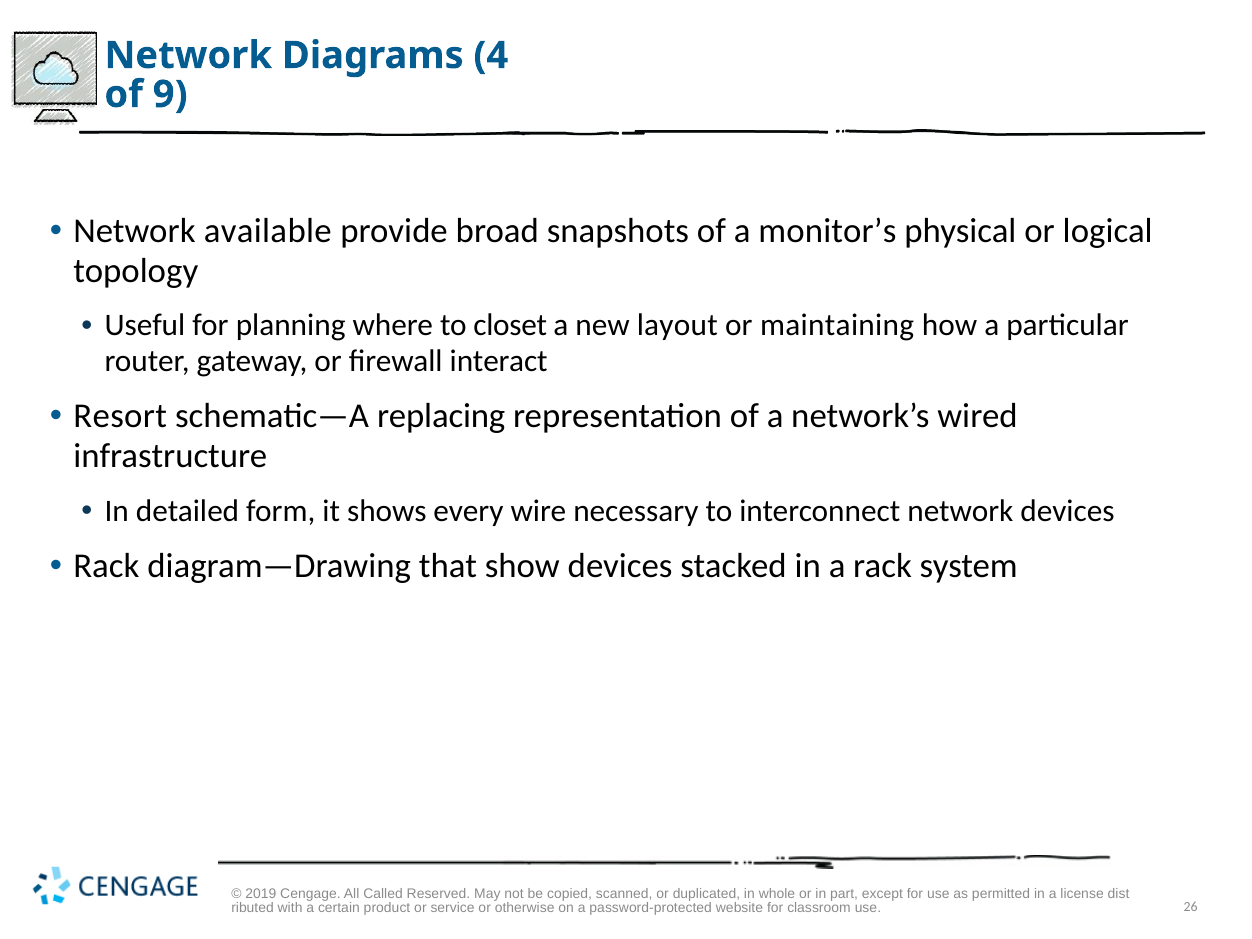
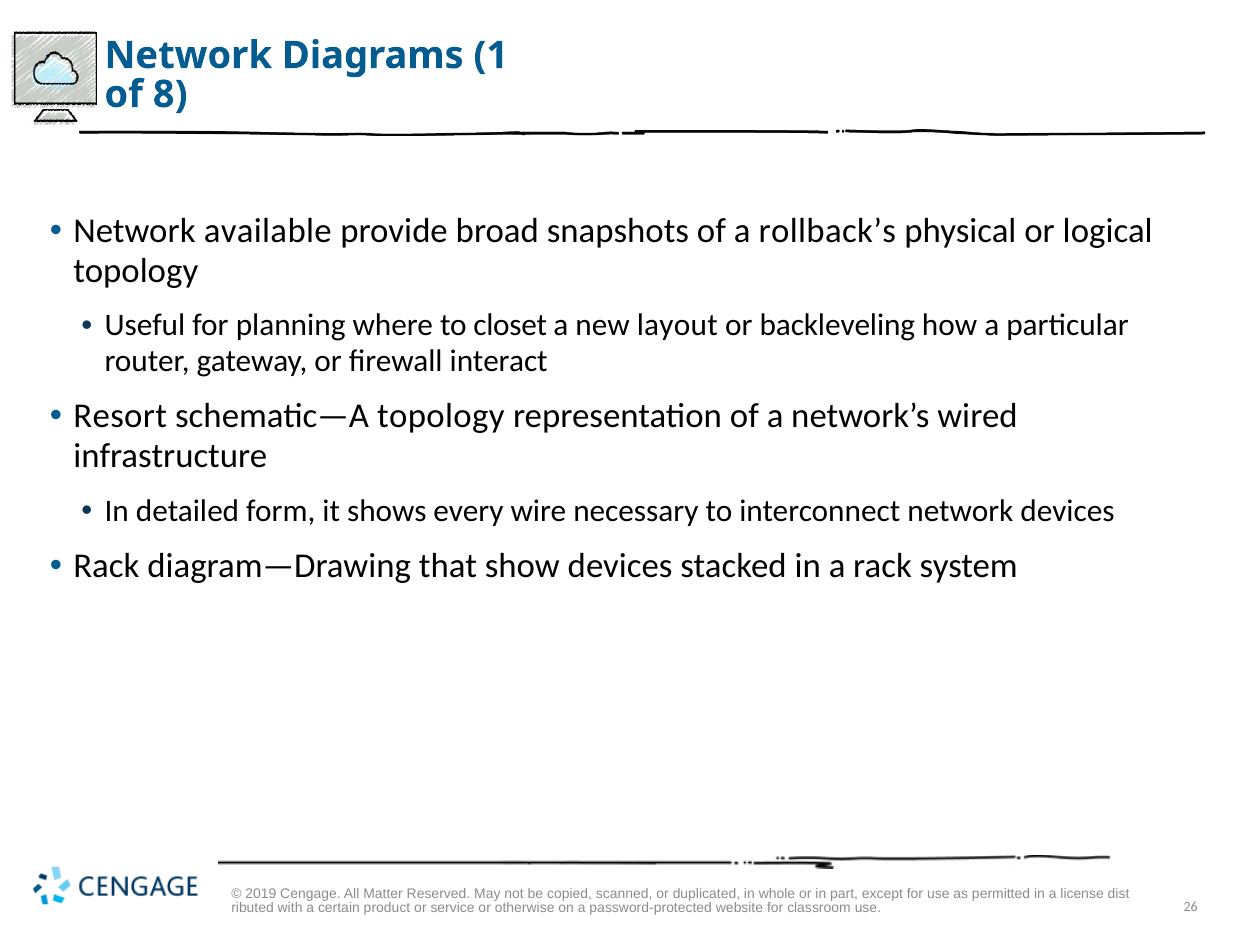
4: 4 -> 1 (491, 55)
9: 9 -> 8 (170, 94)
monitor’s: monitor’s -> rollback’s (827, 231)
maintaining: maintaining -> backleveling (837, 326)
schematic—A replacing: replacing -> topology (441, 416)
Called: Called -> Matter (383, 894)
